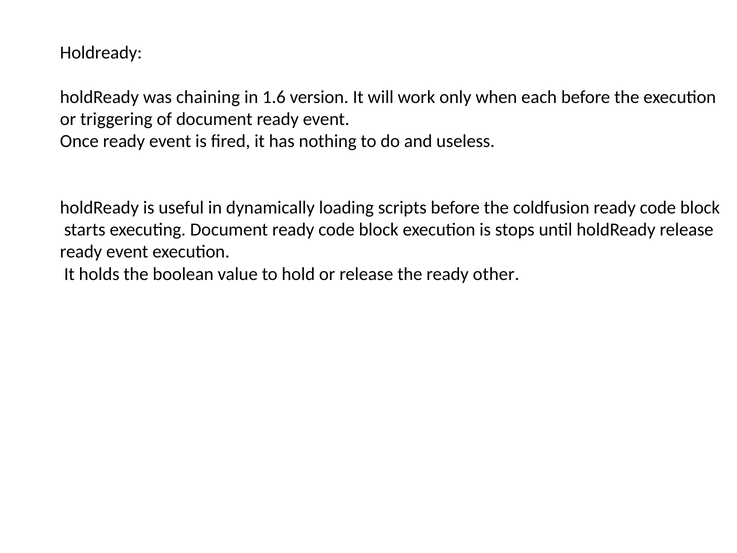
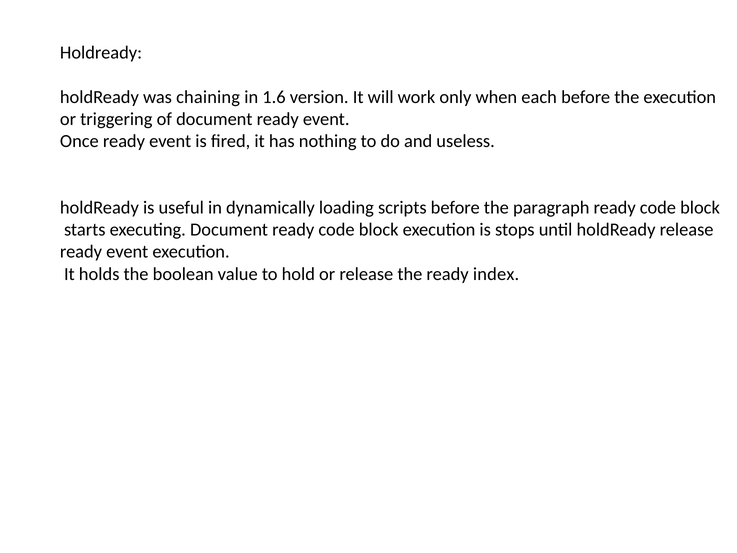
coldfusion: coldfusion -> paragraph (551, 208)
other: other -> index (496, 274)
